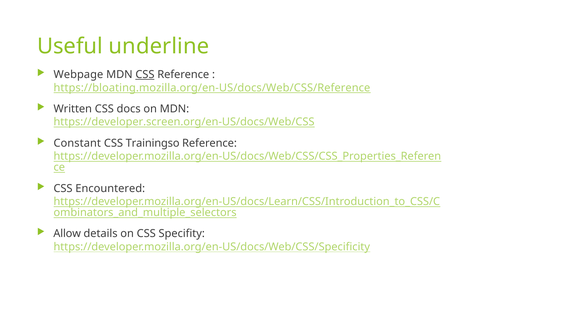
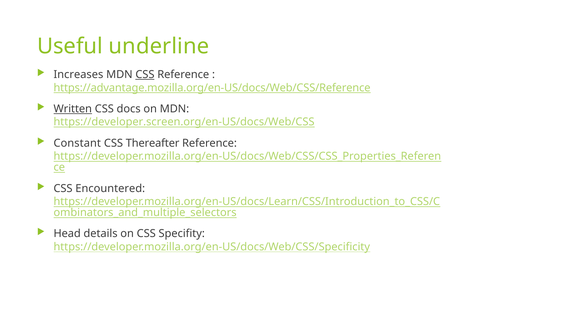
Webpage: Webpage -> Increases (78, 75)
https://bloating.mozilla.org/en-US/docs/Web/CSS/Reference: https://bloating.mozilla.org/en-US/docs/Web/CSS/Reference -> https://advantage.mozilla.org/en-US/docs/Web/CSS/Reference (212, 88)
Written underline: none -> present (73, 109)
Trainingso: Trainingso -> Thereafter (153, 143)
Allow: Allow -> Head (67, 234)
